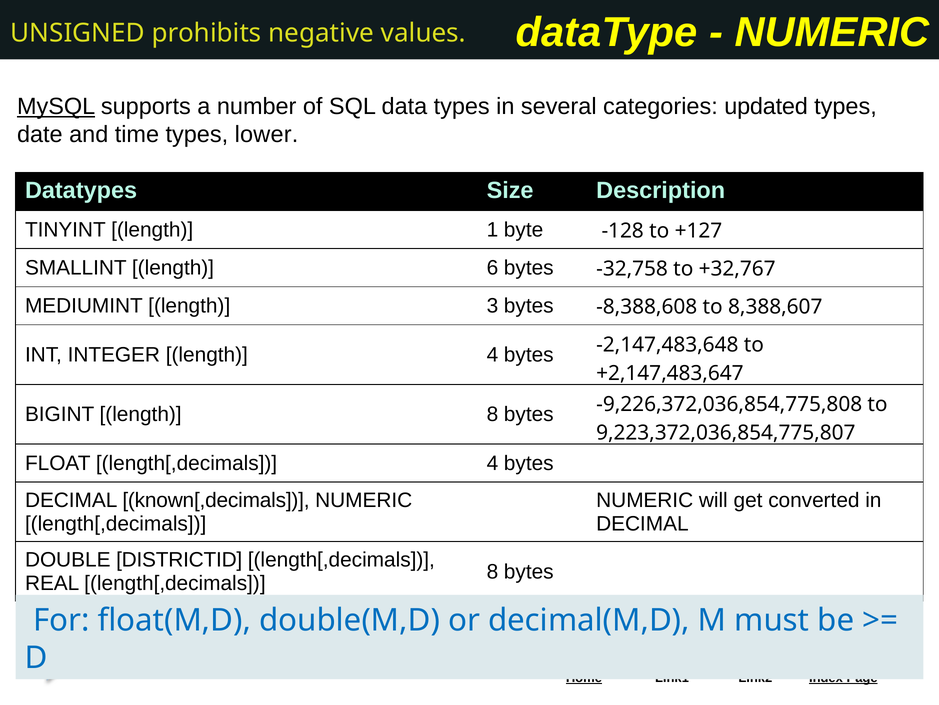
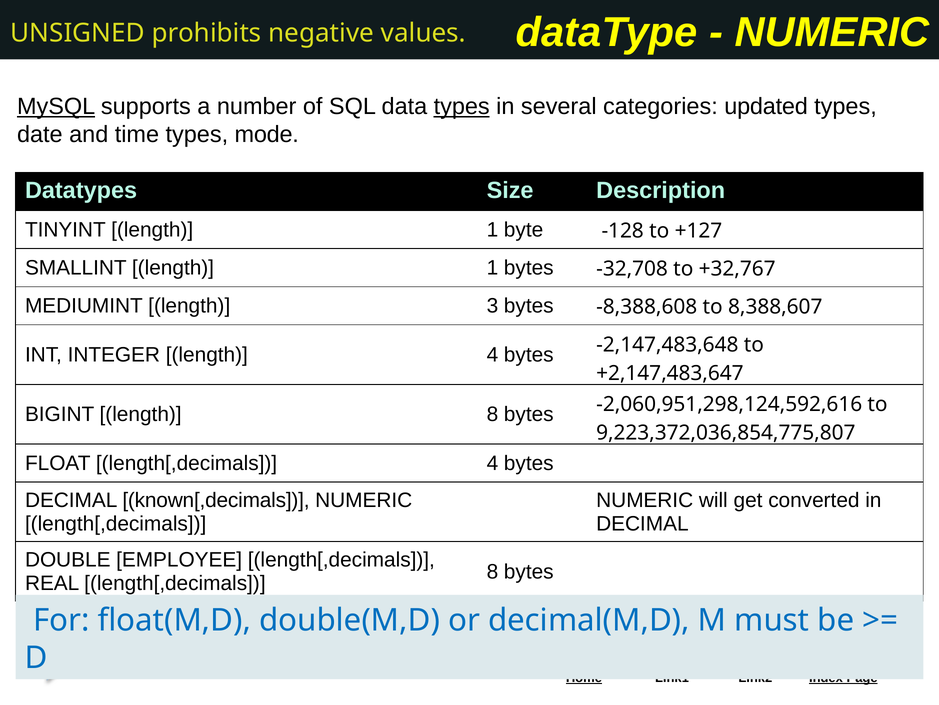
types underline: none -> present (462, 106)
lower: lower -> mode (267, 135)
SMALLINT length 6: 6 -> 1 (492, 268)
-32,758: -32,758 -> -32,708 (632, 269)
-9,226,372,036,854,775,808: -9,226,372,036,854,775,808 -> -2,060,951,298,124,592,616 (729, 404)
DISTRICTID: DISTRICTID -> EMPLOYEE (179, 559)
